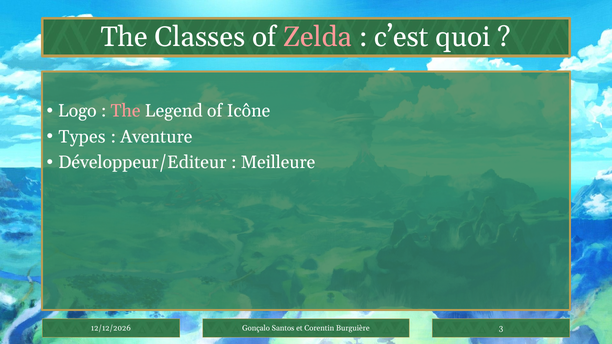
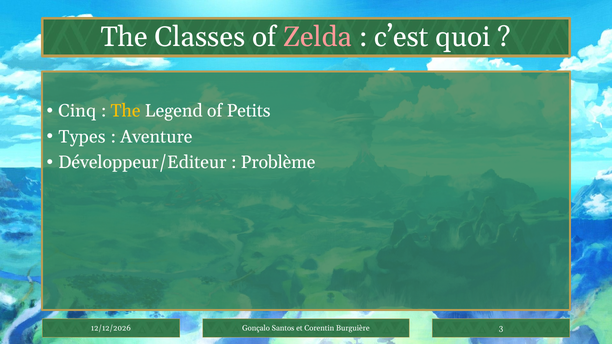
Logo: Logo -> Cinq (77, 111)
The colour: pink -> yellow (126, 111)
Icône: Icône -> Petits (249, 111)
Meilleure: Meilleure -> Problème (278, 162)
